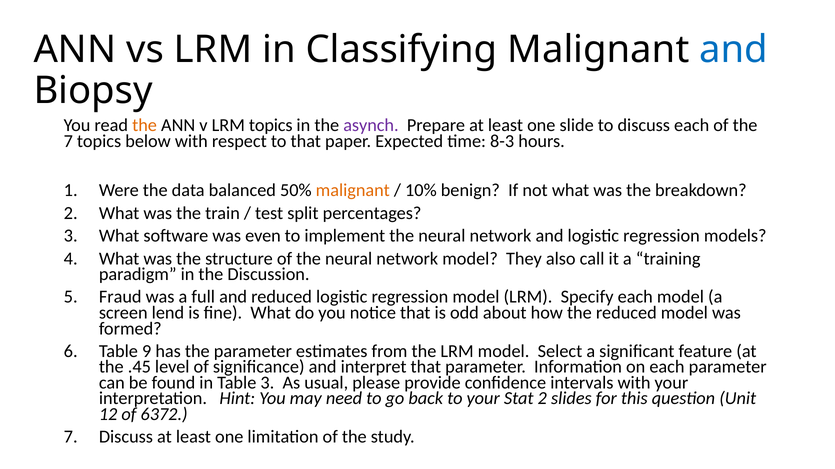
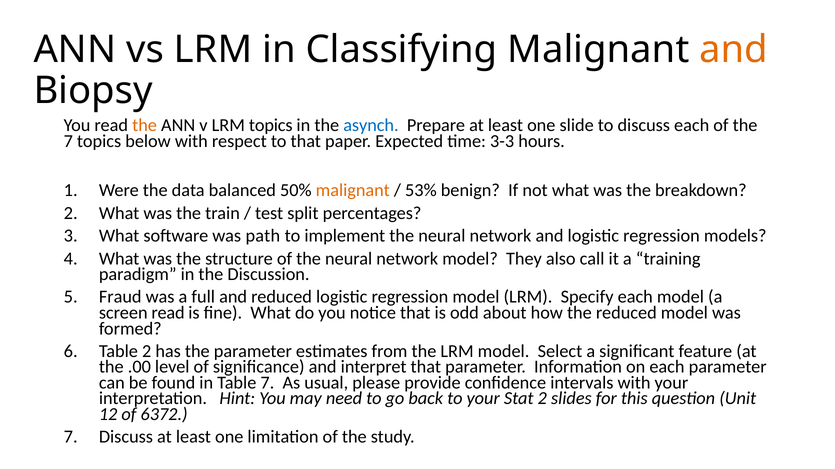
and colour: blue -> orange (734, 49)
asynch colour: purple -> blue (371, 126)
8-3: 8-3 -> 3-3 (502, 141)
10%: 10% -> 53% (421, 191)
even: even -> path (263, 236)
screen lend: lend -> read (168, 313)
Table 9: 9 -> 2 (147, 352)
.45: .45 -> .00 (139, 367)
Table 3: 3 -> 7 (267, 383)
